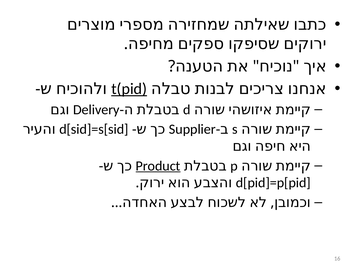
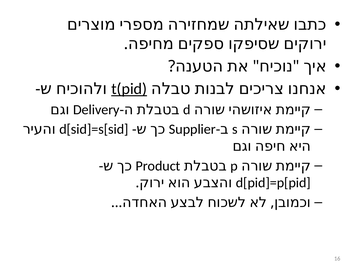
Product underline: present -> none (158, 166)
